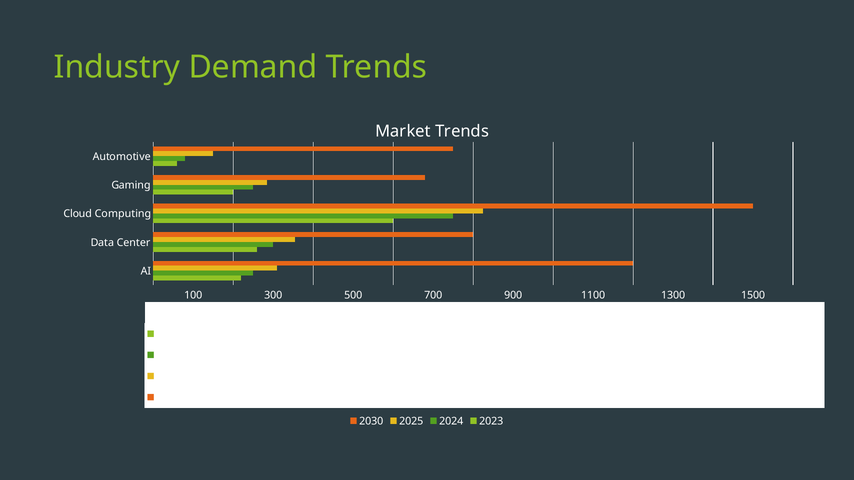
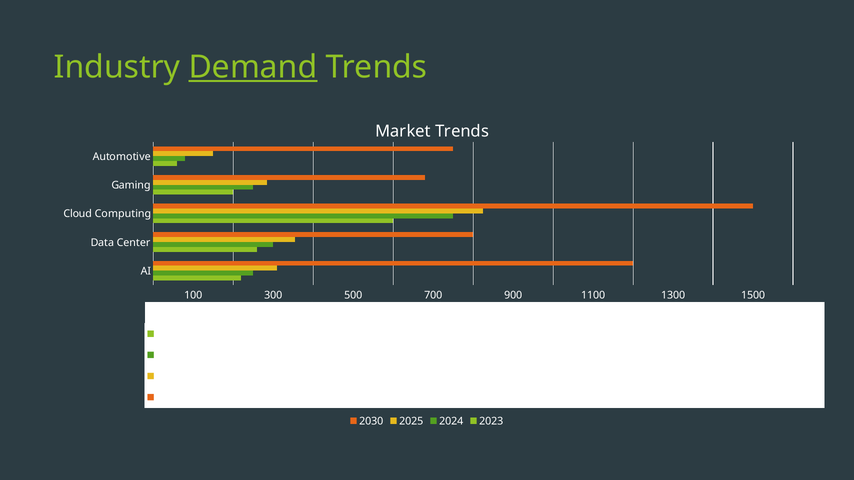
Demand underline: none -> present (253, 67)
